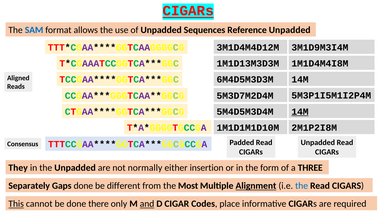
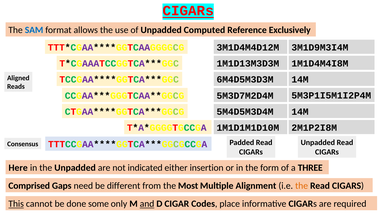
Sequences: Sequences -> Computed (204, 30)
Reference Unpadded: Unpadded -> Exclusively (290, 30)
14M underline: present -> none (300, 112)
They: They -> Here (18, 168)
normally: normally -> indicated (145, 168)
Separately: Separately -> Comprised (29, 186)
Gaps done: done -> need (83, 186)
Alignment underline: present -> none (256, 186)
the colour: blue -> orange (302, 186)
there: there -> some (99, 204)
